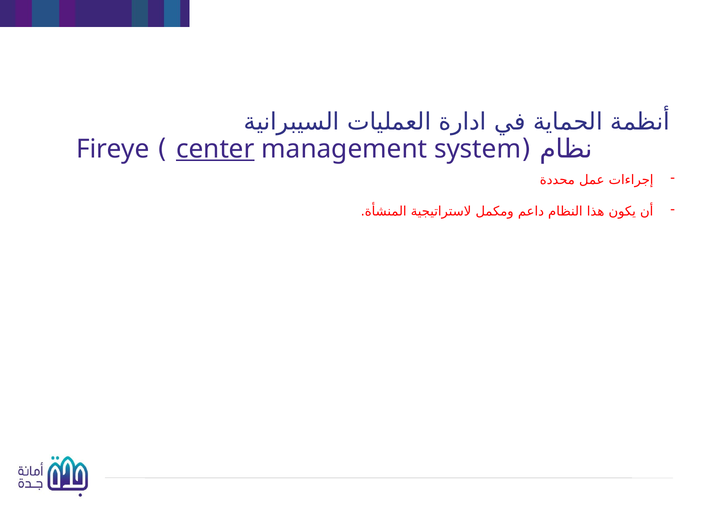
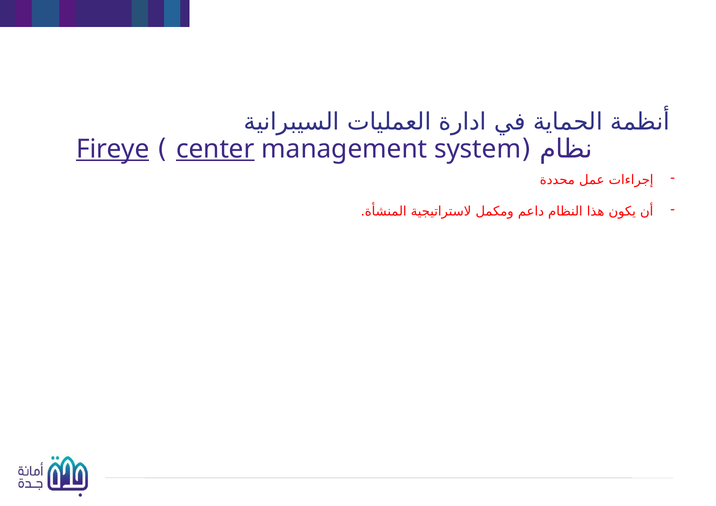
Fireye underline: none -> present (113, 149)
